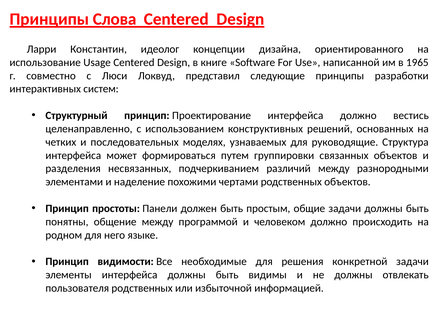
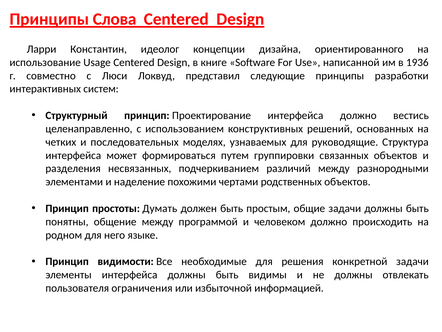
1965: 1965 -> 1936 (417, 62)
Панели: Панели -> Думать (160, 208)
пользователя родственных: родственных -> ограничения (142, 288)
